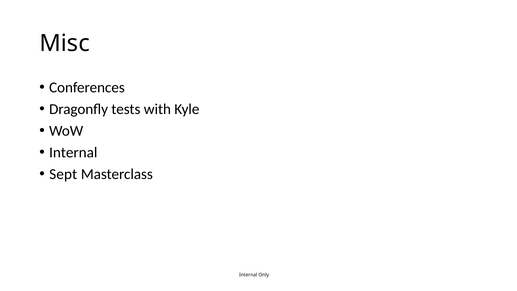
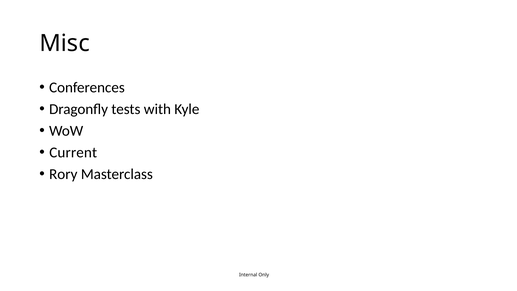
Internal: Internal -> Current (73, 152)
Sept: Sept -> Rory (63, 174)
